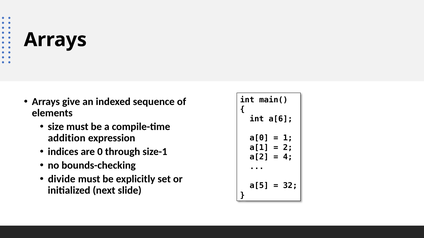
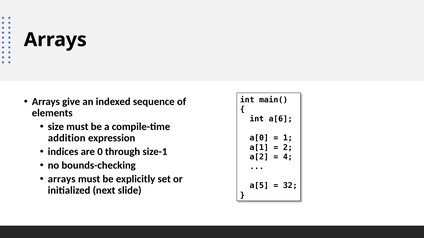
divide: divide -> arrays (62, 179)
